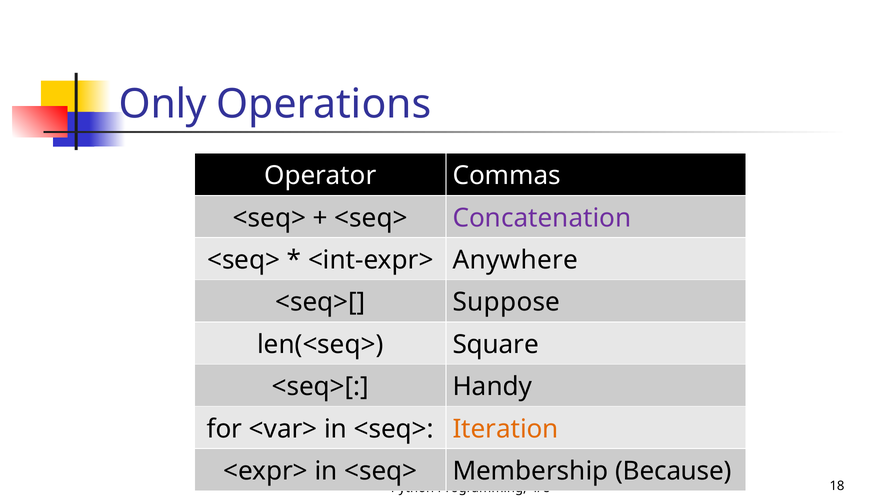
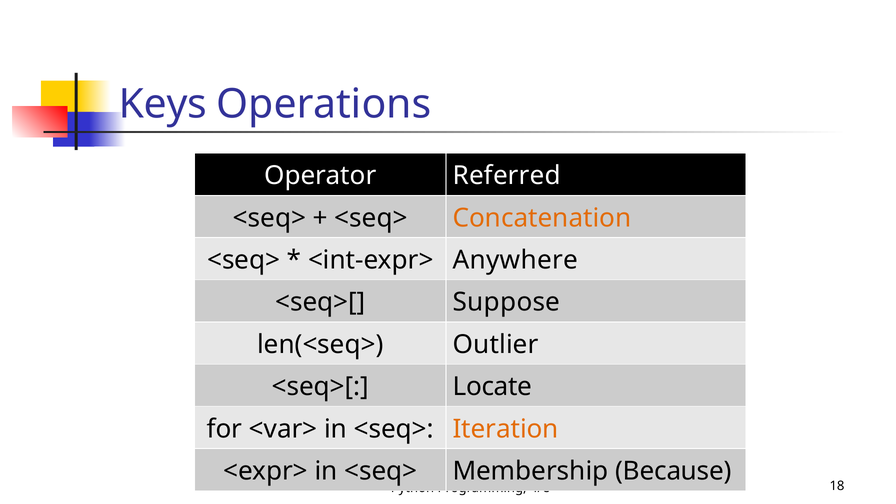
Only: Only -> Keys (163, 104)
Commas: Commas -> Referred (507, 176)
Concatenation colour: purple -> orange (542, 218)
Square: Square -> Outlier (496, 345)
Handy: Handy -> Locate (492, 387)
